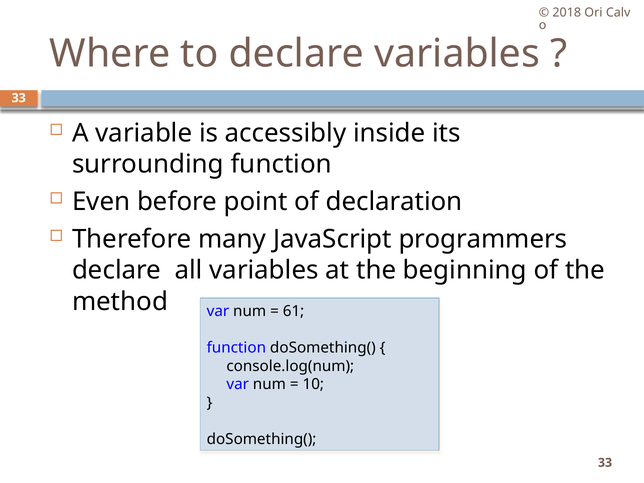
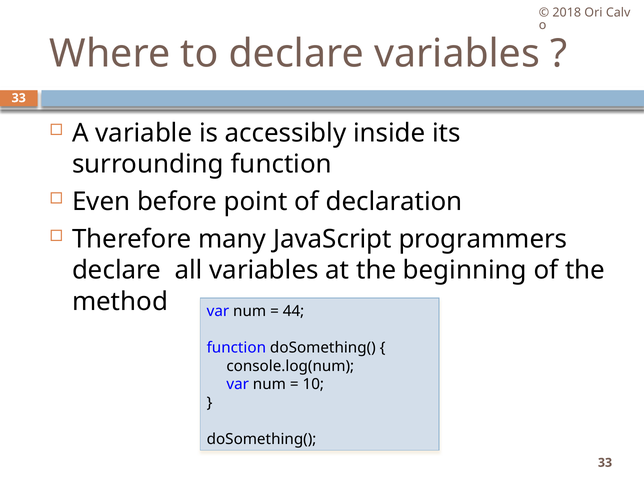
61: 61 -> 44 (294, 311)
